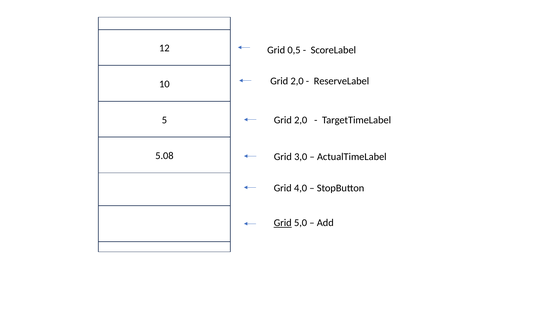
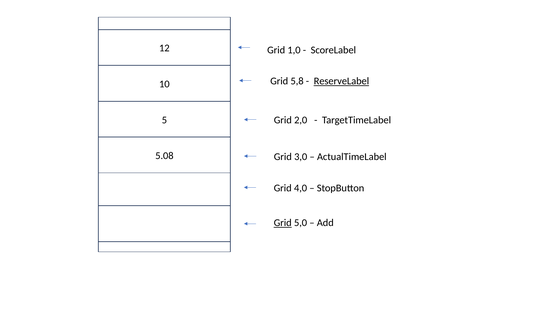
0,5: 0,5 -> 1,0 (294, 50)
2,0: 2,0 -> 5,8 (297, 81)
ReserveLabel underline: none -> present (341, 81)
